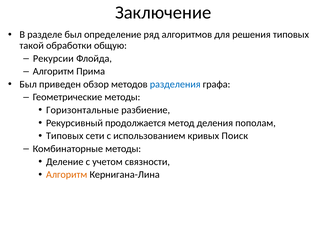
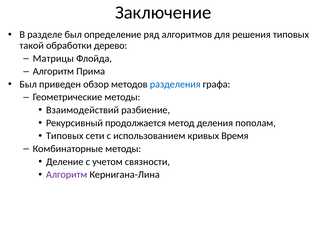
общую: общую -> дерево (110, 46)
Рекурсии: Рекурсии -> Матрицы (53, 59)
Горизонтальные: Горизонтальные -> Взаимодействий (83, 110)
Поиск: Поиск -> Время (235, 136)
Алгоритм colour: orange -> purple (67, 175)
